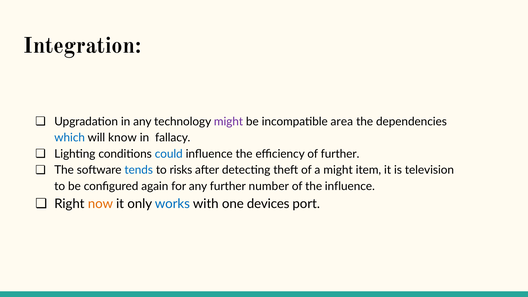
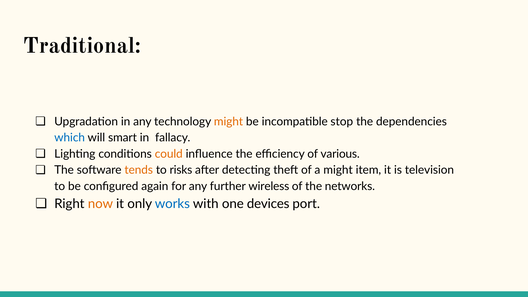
Integration: Integration -> Traditional (82, 46)
might colour: purple -> orange (228, 122)
area: area -> stop (342, 122)
know: know -> smart (122, 138)
could colour: blue -> orange (169, 154)
of further: further -> various (340, 154)
tends colour: blue -> orange (139, 170)
number: number -> wireless (269, 186)
the influence: influence -> networks (350, 186)
